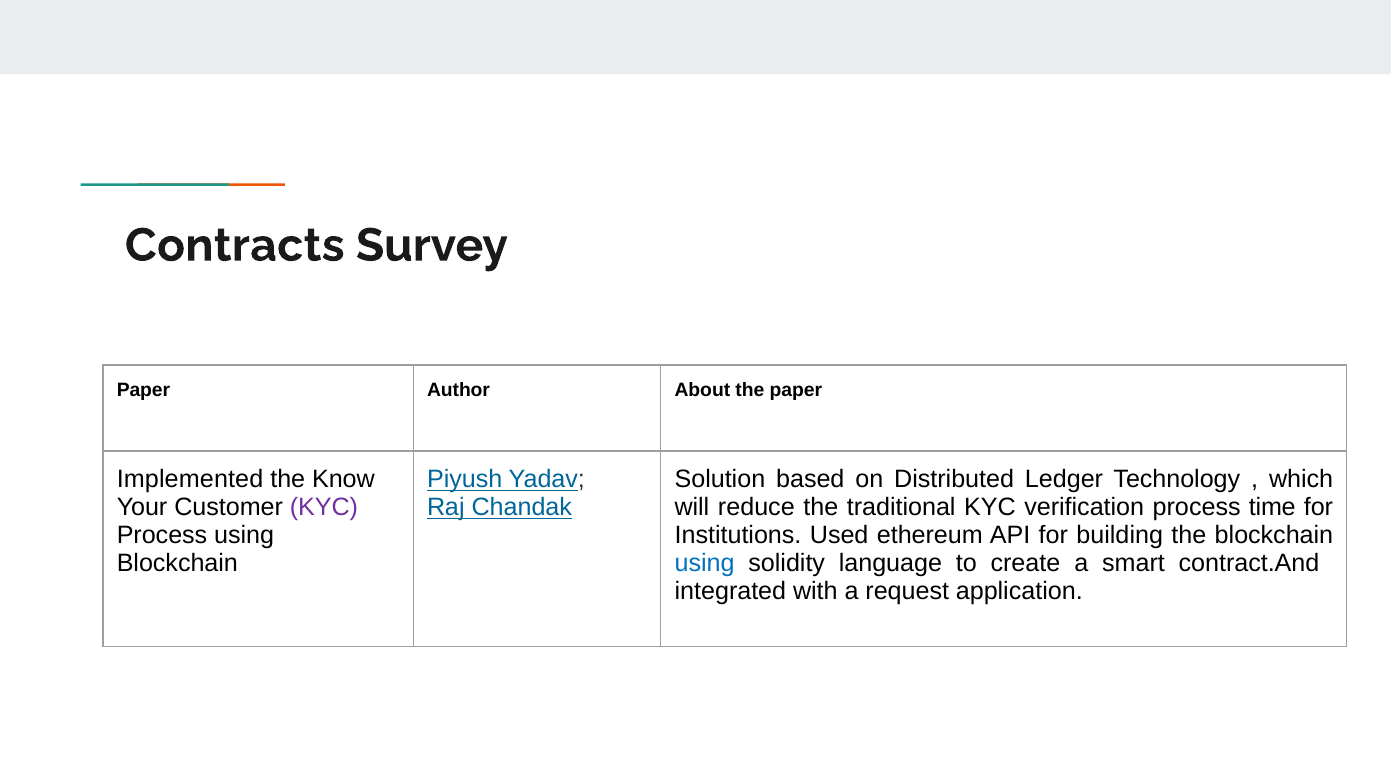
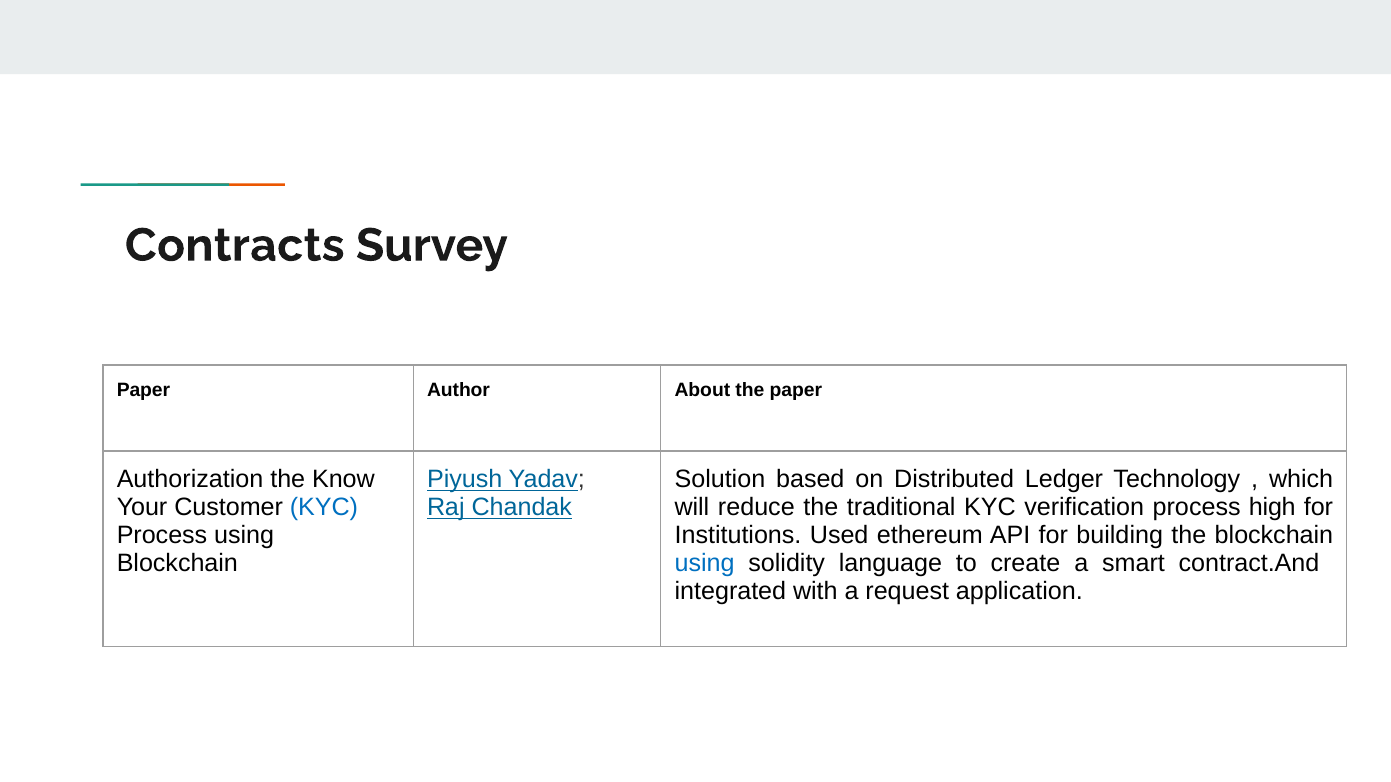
Implemented: Implemented -> Authorization (190, 480)
KYC colour: purple -> blue (324, 508)
time: time -> high (1272, 508)
